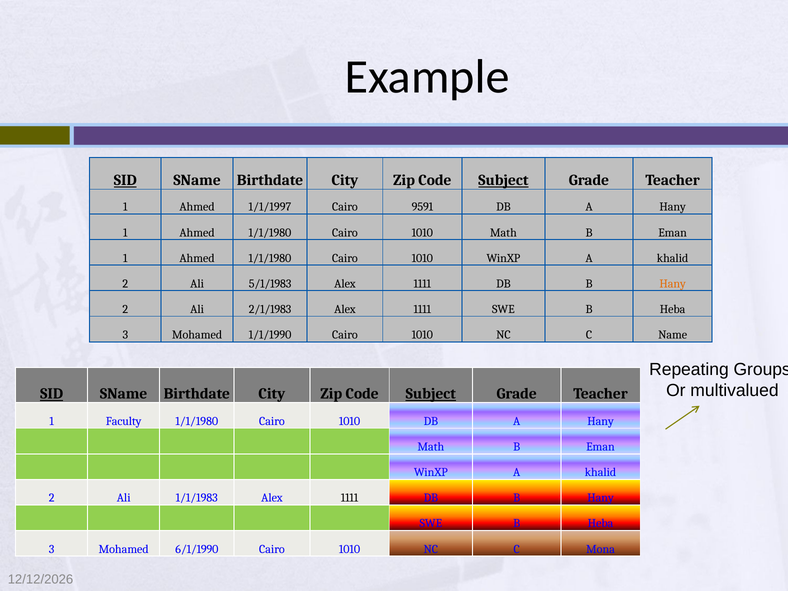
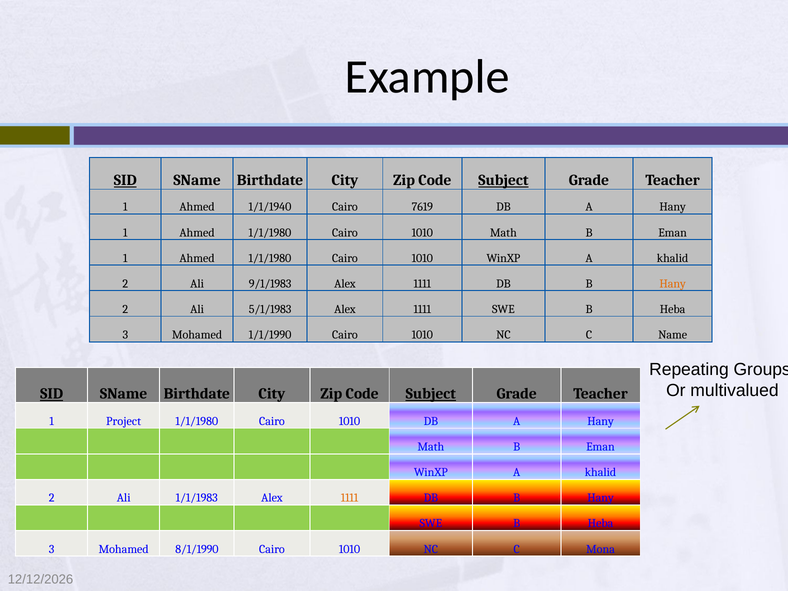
1/1/1997: 1/1/1997 -> 1/1/1940 (270, 207)
9591: 9591 -> 7619 (422, 207)
5/1/1983: 5/1/1983 -> 9/1/1983 (270, 284)
2/1/1983: 2/1/1983 -> 5/1/1983 (270, 309)
Faculty: Faculty -> Project (124, 421)
1111 colour: black -> orange (349, 498)
6/1/1990: 6/1/1990 -> 8/1/1990 (197, 549)
